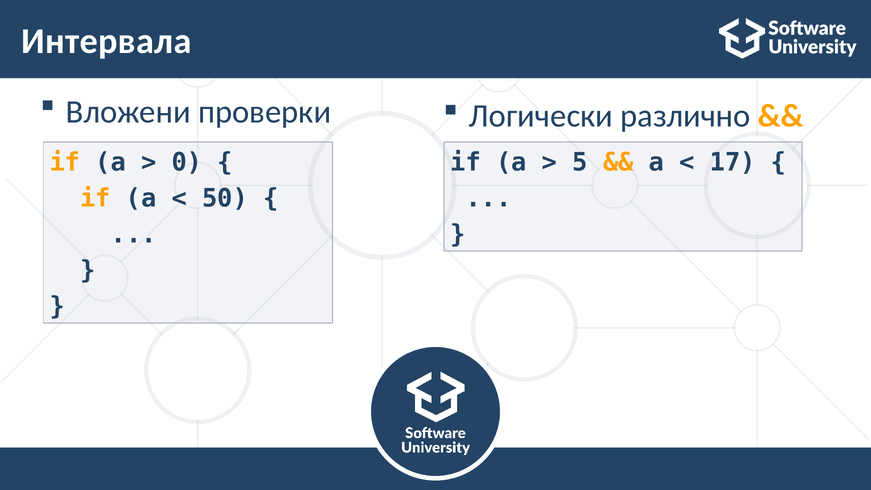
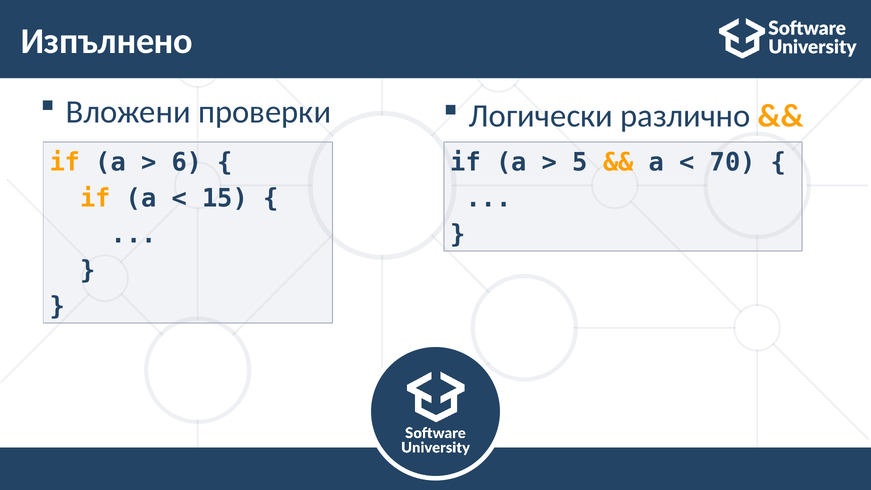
Интервала: Интервала -> Изпълнено (107, 41)
0: 0 -> 6 (187, 162)
17: 17 -> 70 (733, 162)
50: 50 -> 15 (225, 198)
